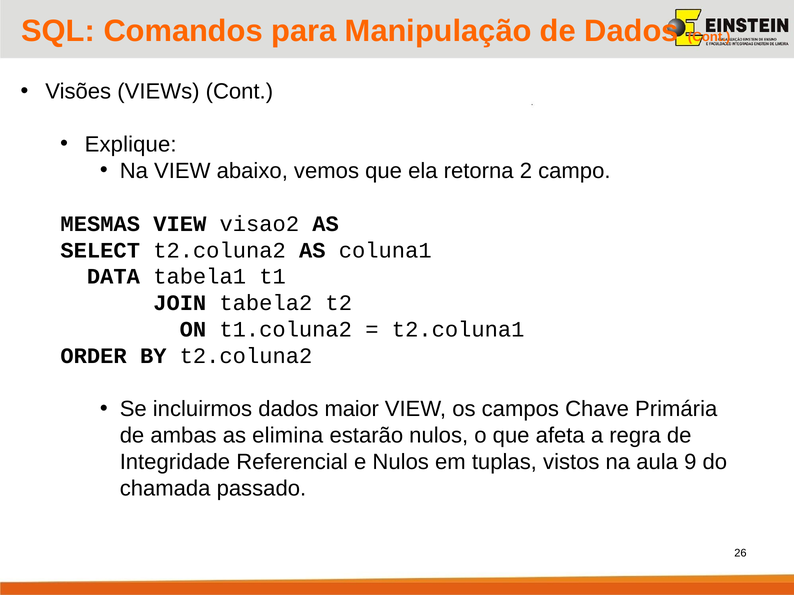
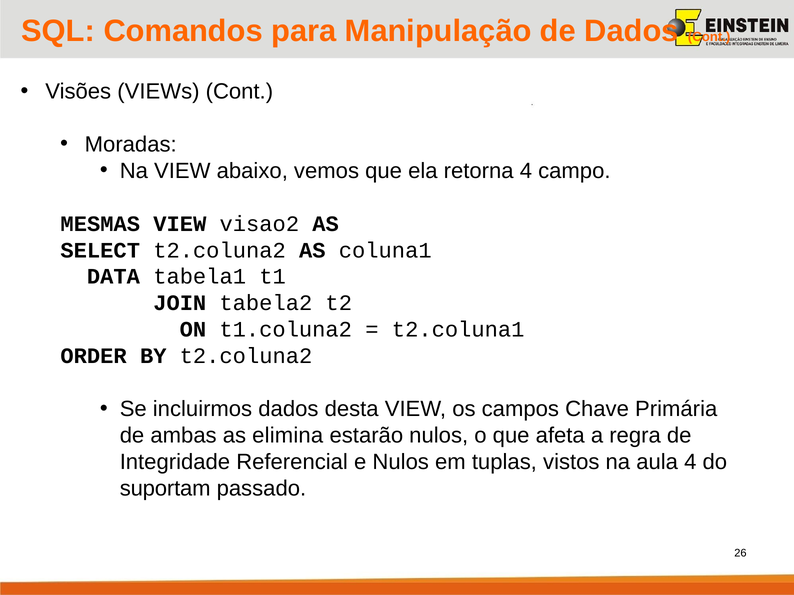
Explique: Explique -> Moradas (131, 145)
retorna 2: 2 -> 4 (526, 171)
maior: maior -> desta (352, 409)
aula 9: 9 -> 4 (690, 462)
chamada: chamada -> suportam (165, 489)
